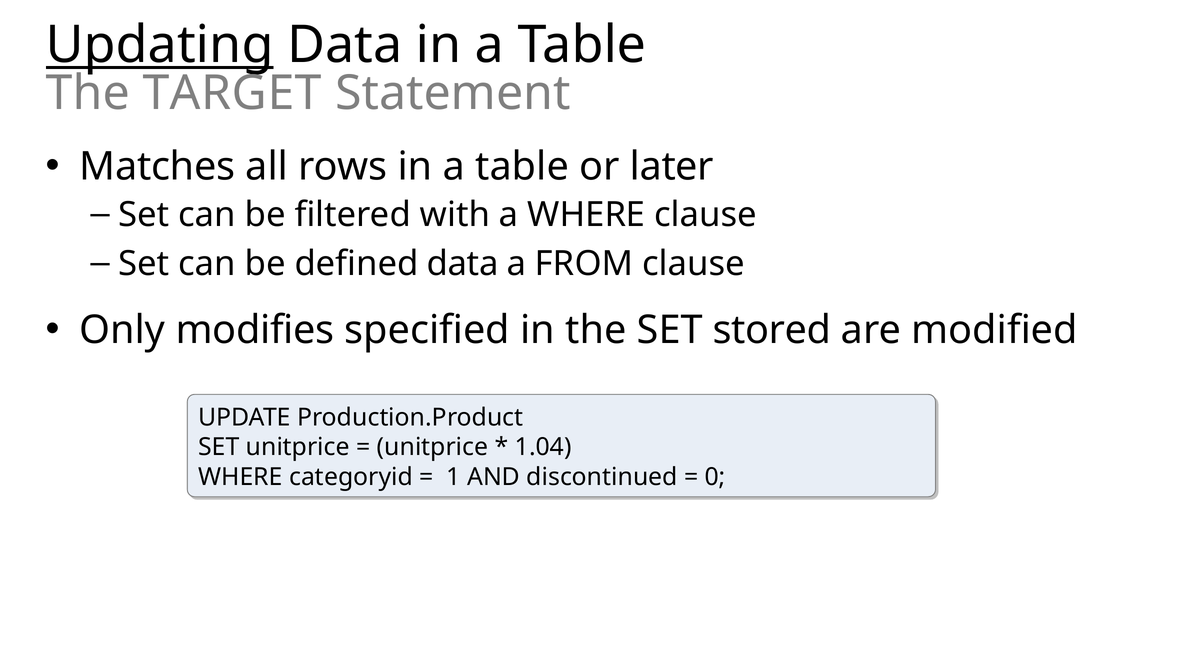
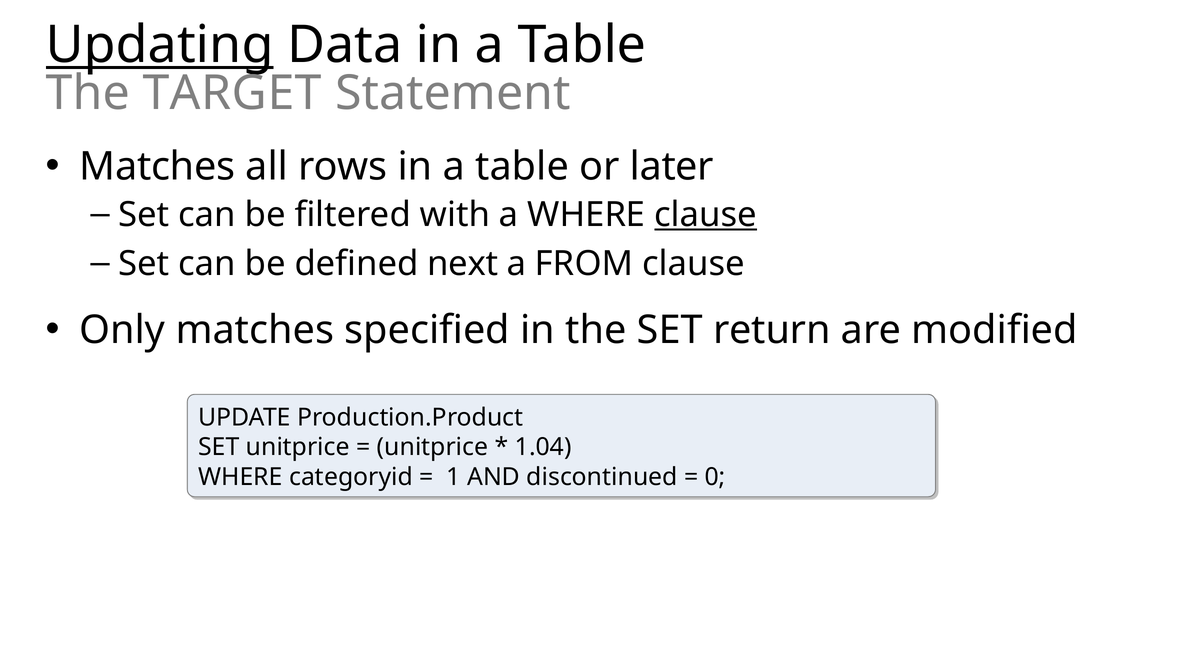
clause underline: none -> present (706, 214)
defined data: data -> next (463, 264)
Only modifies: modifies -> matches (255, 330)
stored: stored -> return (772, 330)
